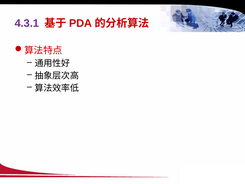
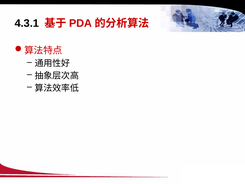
4.3.1 colour: purple -> black (27, 23)
